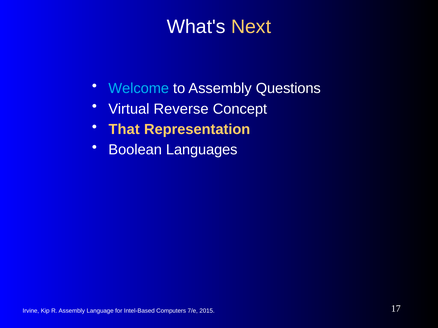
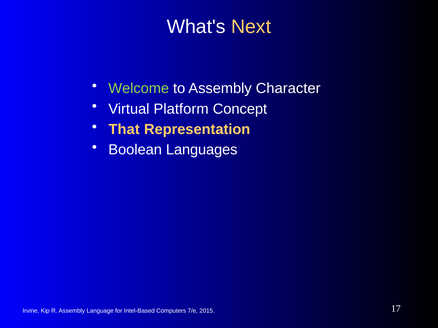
Welcome colour: light blue -> light green (139, 89)
Questions: Questions -> Character (288, 89)
Reverse: Reverse -> Platform (181, 109)
